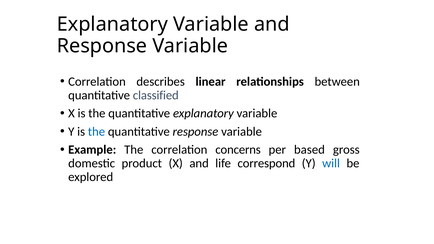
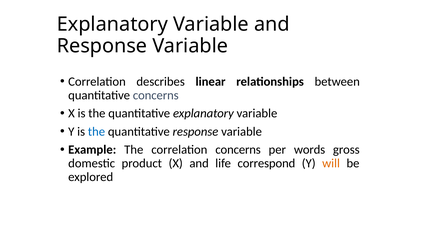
quantitative classified: classified -> concerns (156, 95)
based: based -> words (310, 150)
will colour: blue -> orange (331, 163)
